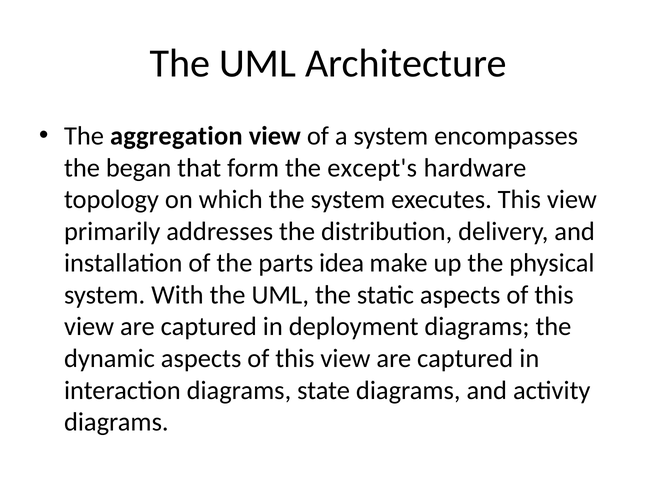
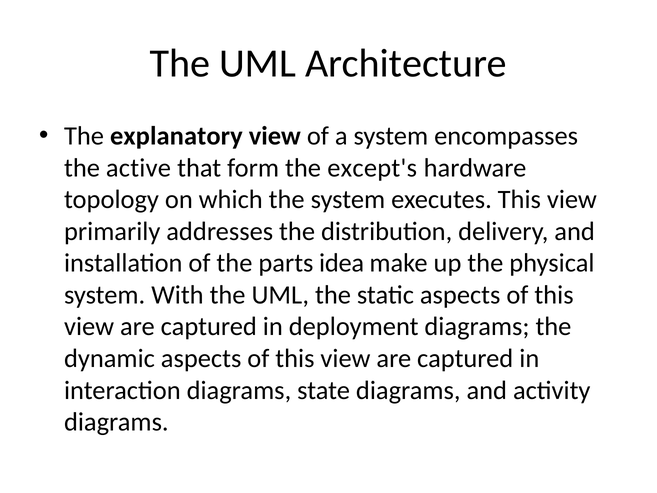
aggregation: aggregation -> explanatory (176, 136)
began: began -> active (138, 168)
